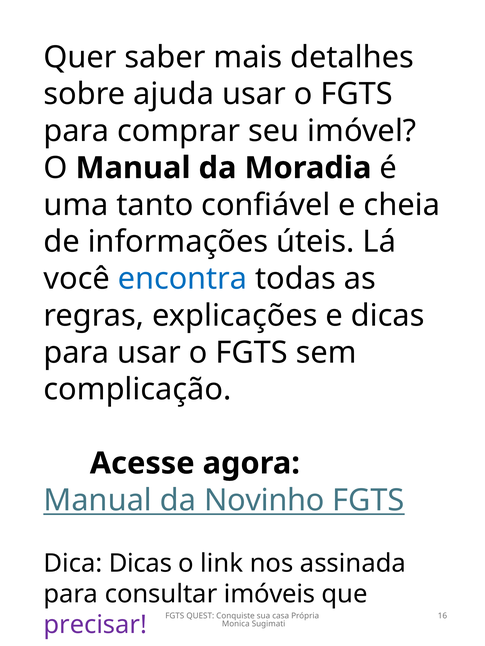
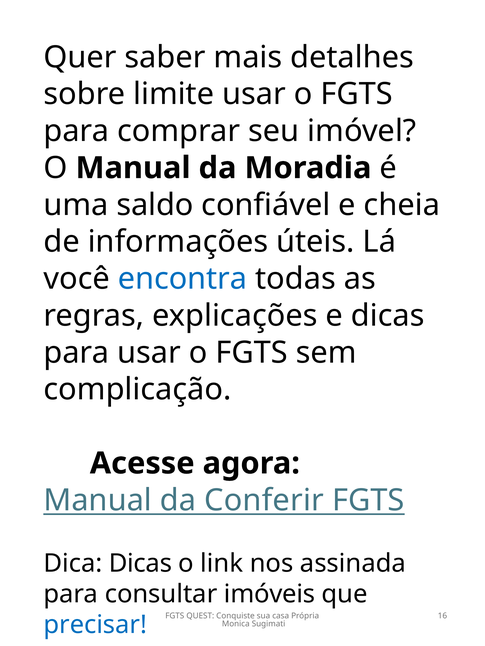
ajuda: ajuda -> limite (174, 94)
tanto: tanto -> saldo (155, 205)
Novinho: Novinho -> Conferir (264, 501)
precisar colour: purple -> blue (95, 625)
